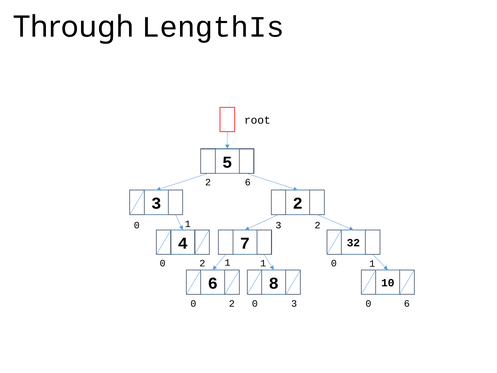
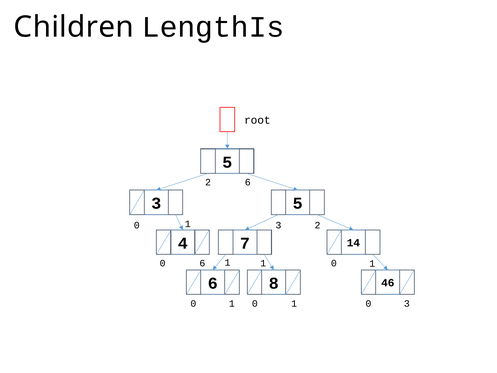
Through: Through -> Children (74, 27)
3 2: 2 -> 5 (298, 203)
32: 32 -> 14 (353, 243)
2: 2 -> 6 (202, 263)
10: 10 -> 46 (388, 283)
0 6: 6 -> 3 (407, 303)
2: 2 -> 1 (232, 303)
3: 3 -> 1 (294, 303)
